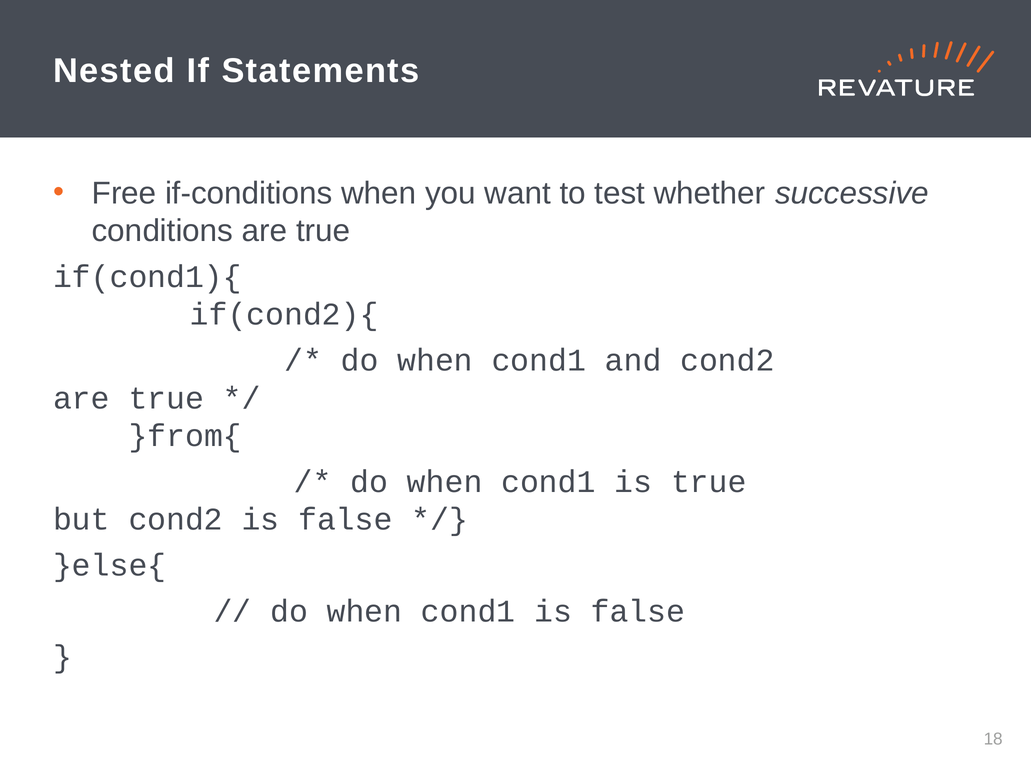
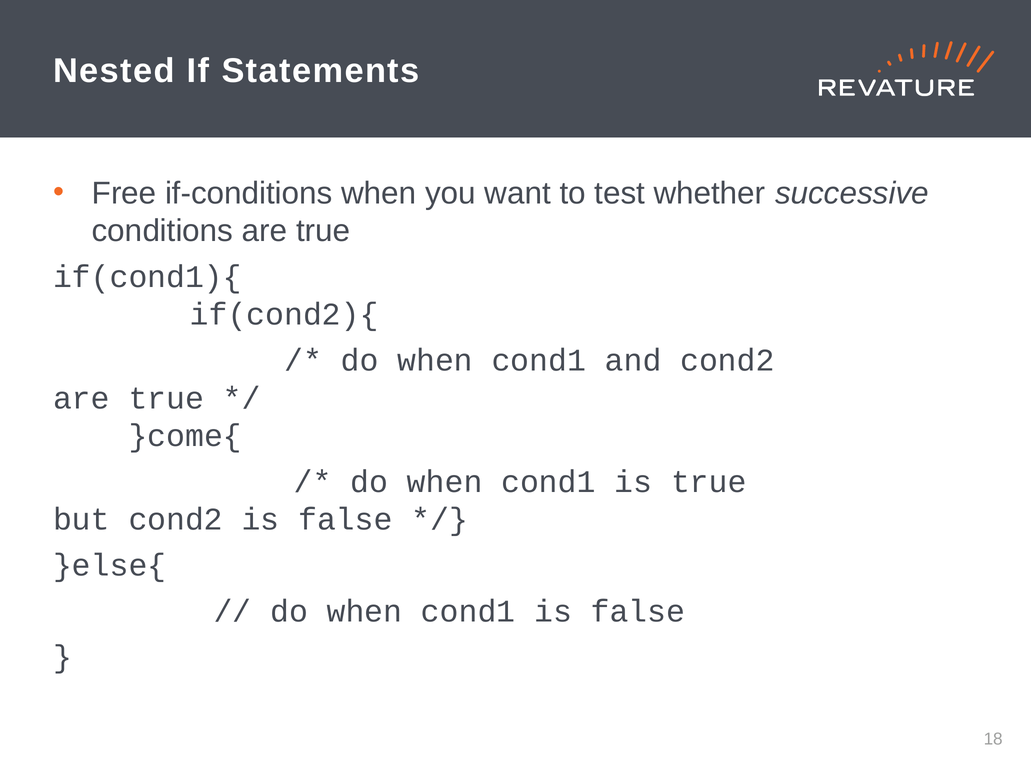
}from{: }from{ -> }come{ (185, 436)
